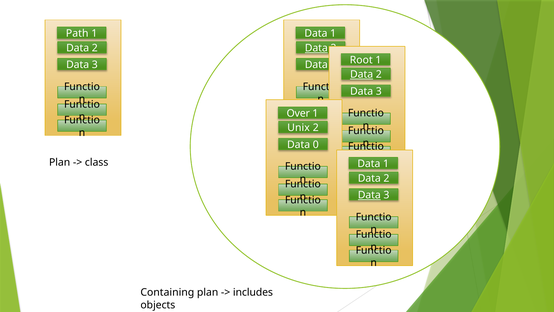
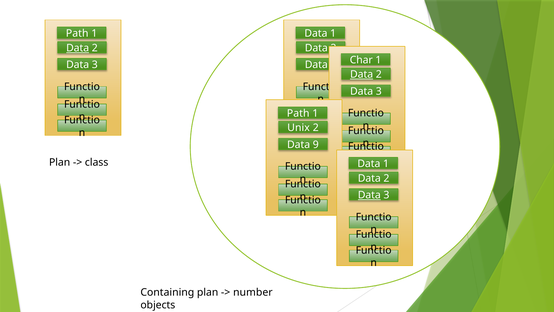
Data underline: none -> present (78, 48)
Data underline: present -> none (316, 48)
Root: Root -> Char (361, 60)
Over: Over -> Path (298, 113)
0: 0 -> 9 (316, 144)
includes: includes -> number (253, 292)
